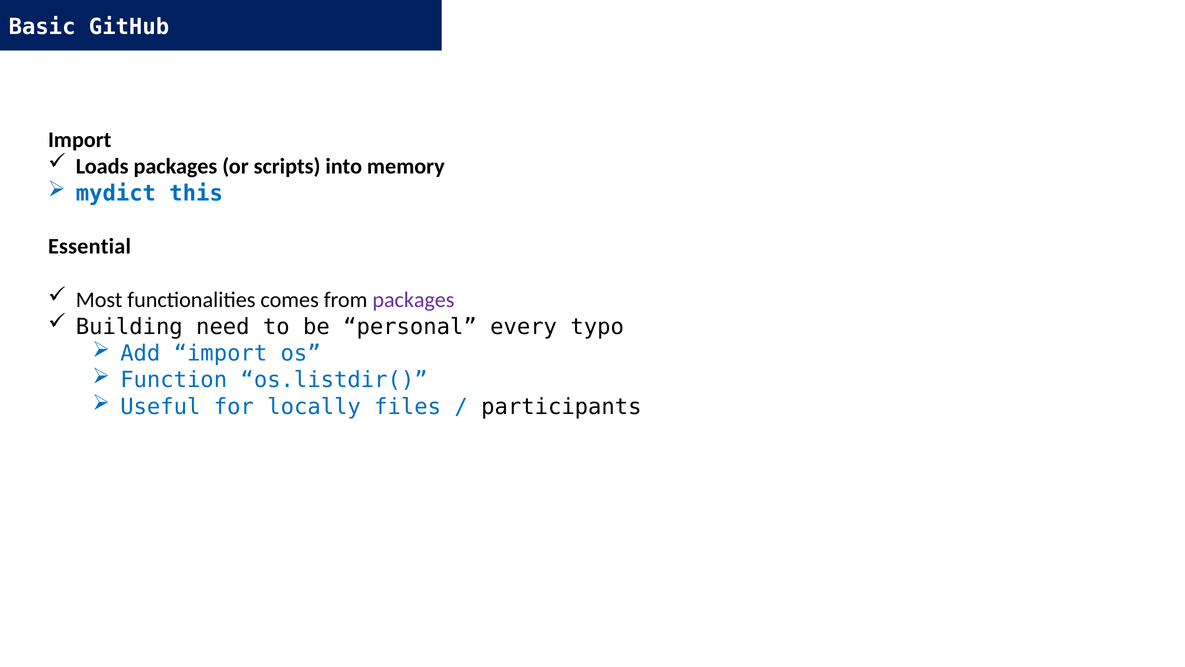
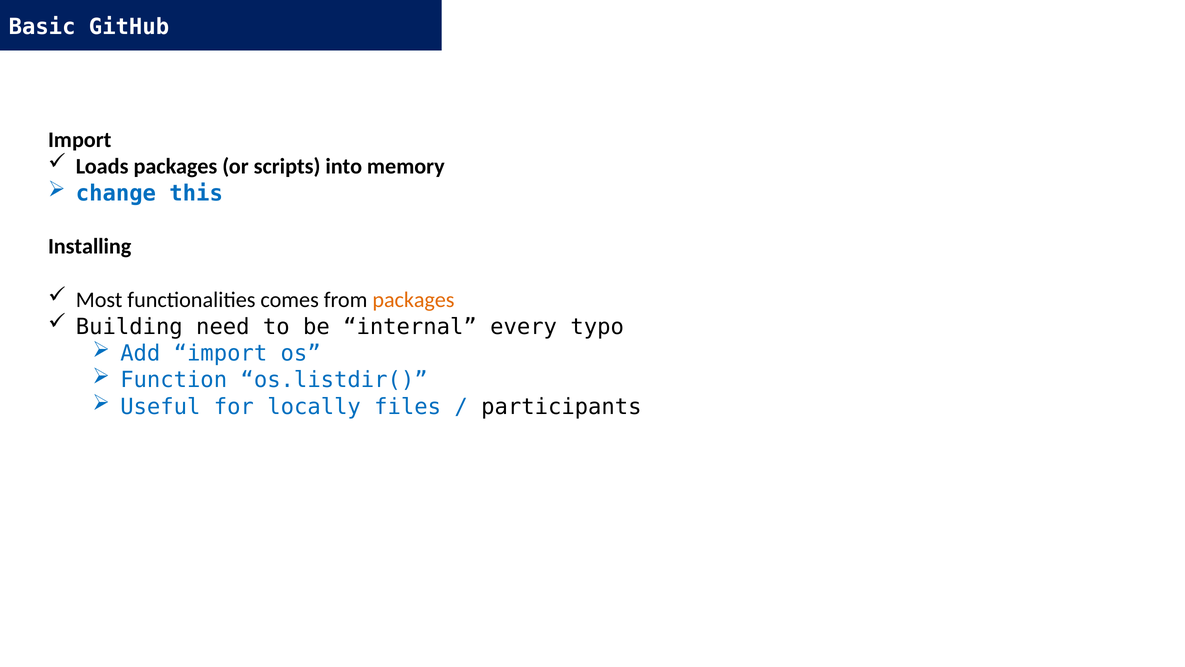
mydict: mydict -> change (116, 193)
Essential: Essential -> Installing (90, 246)
packages colour: purple -> orange (413, 300)
personal: personal -> internal (410, 326)
